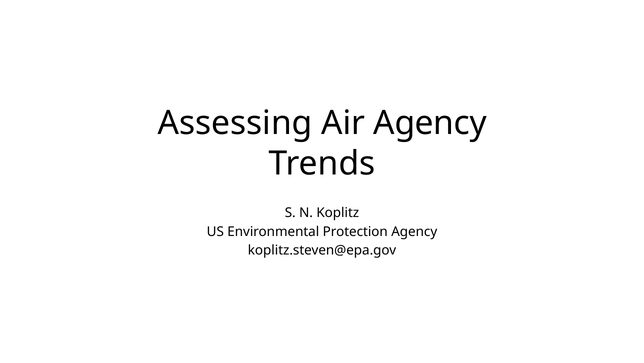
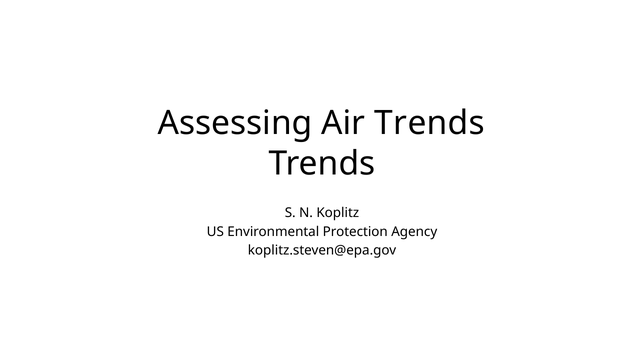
Air Agency: Agency -> Trends (430, 123)
